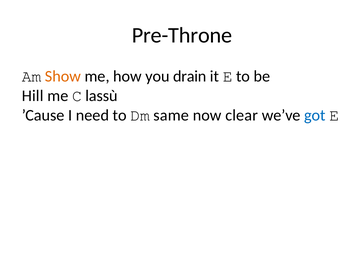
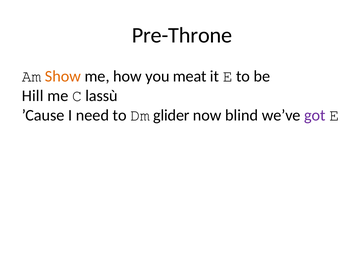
drain: drain -> meat (190, 76)
same: same -> glider (171, 115)
clear: clear -> blind (242, 115)
got colour: blue -> purple (315, 115)
